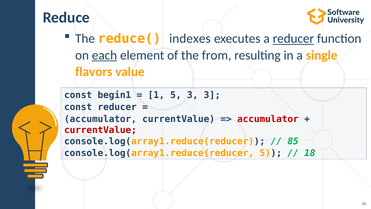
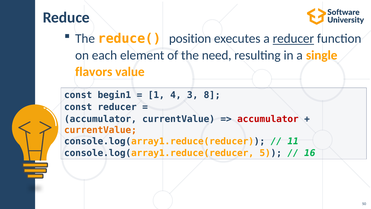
indexes: indexes -> position (190, 39)
each underline: present -> none (104, 55)
from: from -> need (217, 55)
1 5: 5 -> 4 (176, 95)
3 3: 3 -> 8 (212, 95)
currentValue colour: red -> orange (100, 130)
85: 85 -> 11 (293, 141)
18: 18 -> 16 (310, 153)
